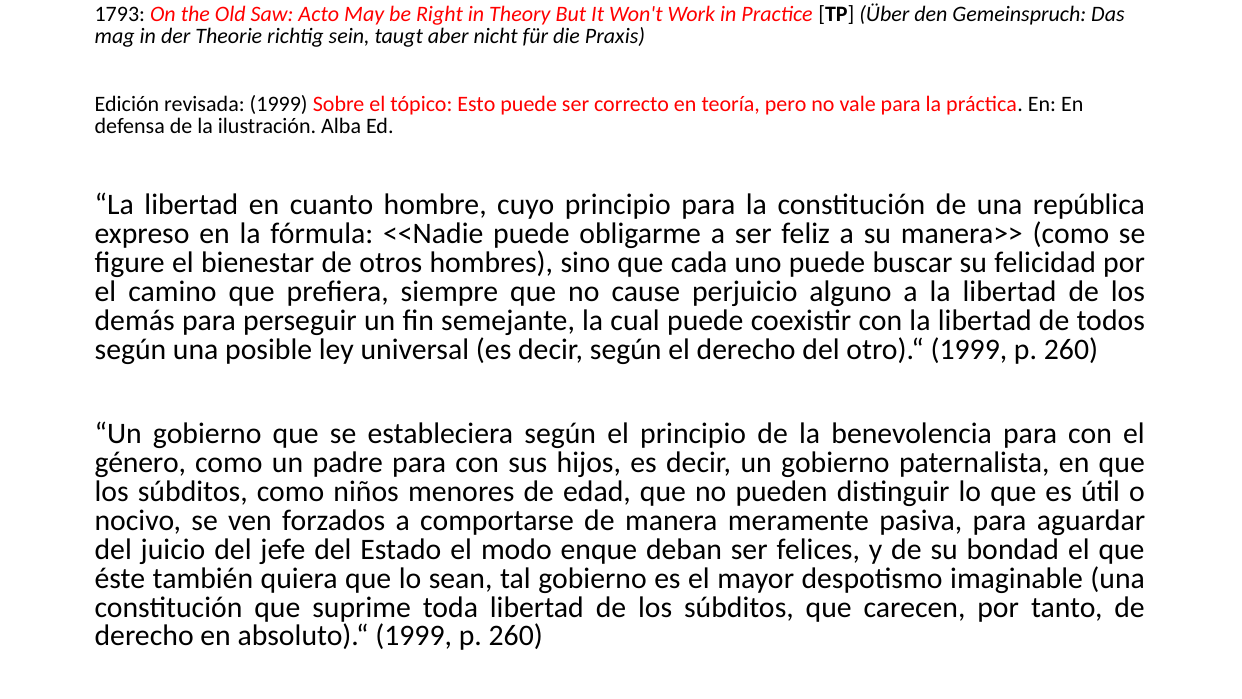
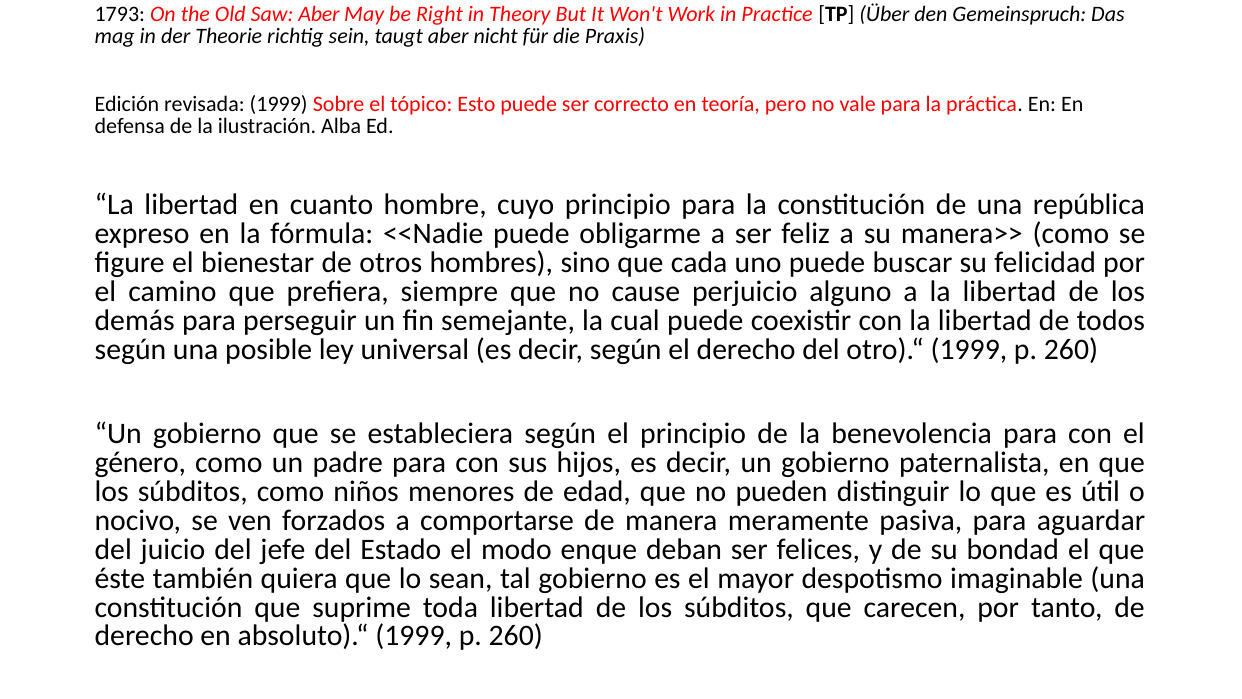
Saw Acto: Acto -> Aber (319, 15)
